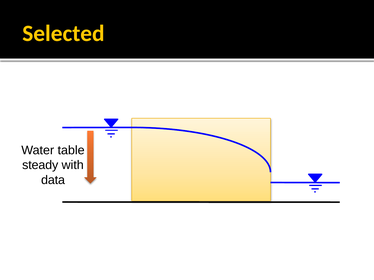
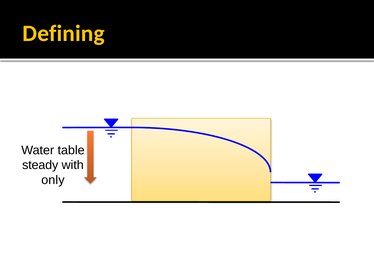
Selected: Selected -> Defining (64, 34)
data: data -> only (53, 180)
